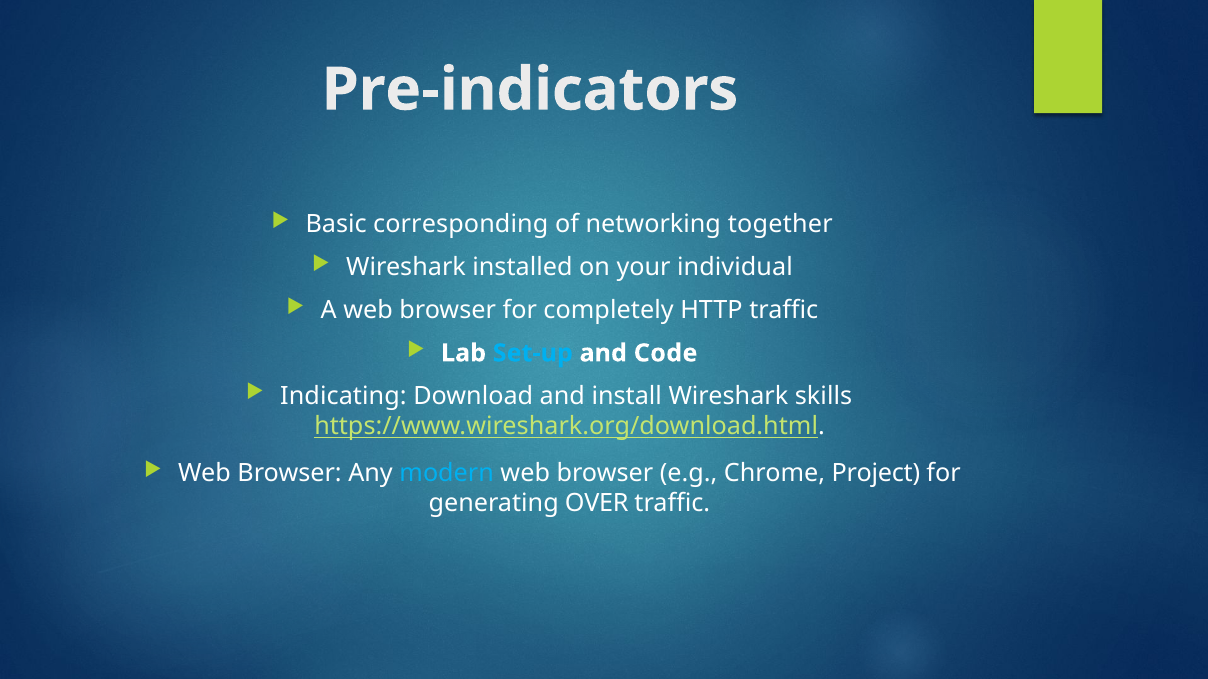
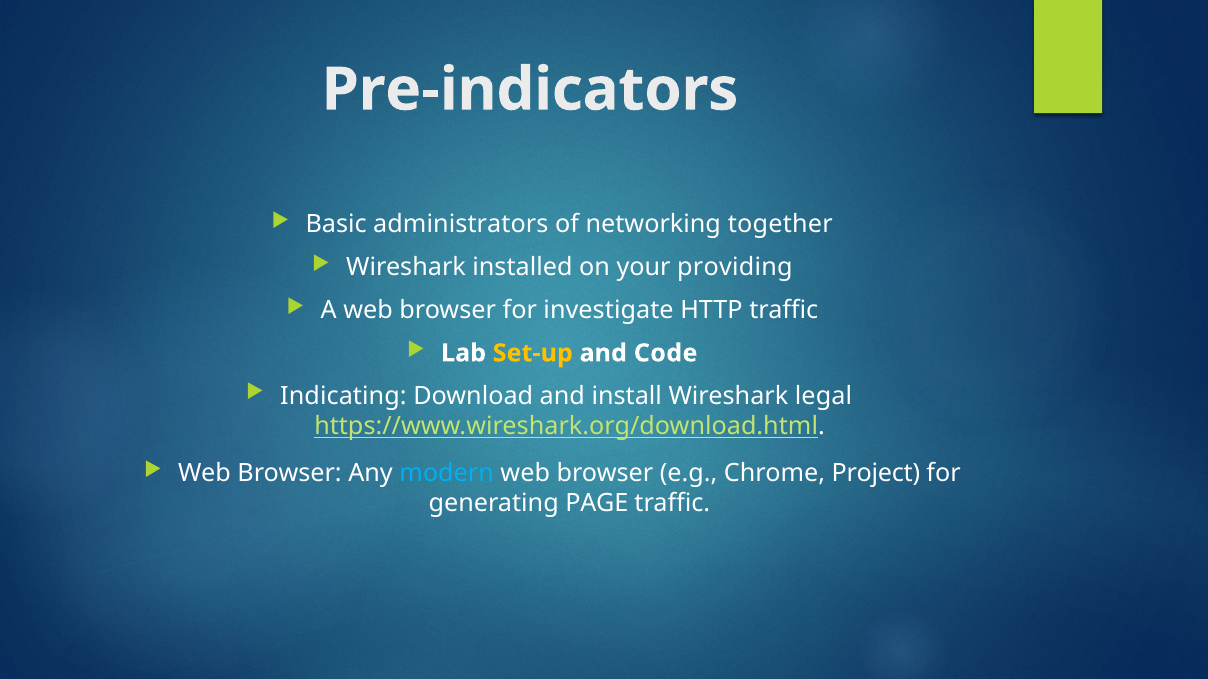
corresponding: corresponding -> administrators (461, 225)
individual: individual -> providing (735, 268)
completely: completely -> investigate (609, 311)
Set-up colour: light blue -> yellow (533, 353)
skills: skills -> legal (823, 396)
OVER: OVER -> PAGE (597, 504)
